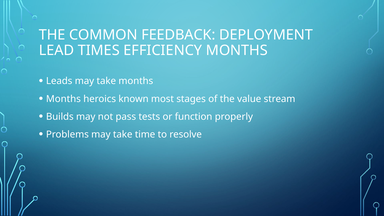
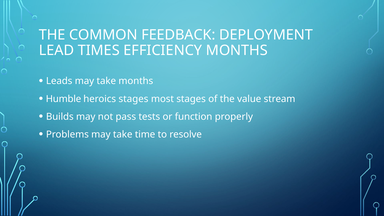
Months: Months -> Humble (64, 99)
heroics known: known -> stages (133, 99)
